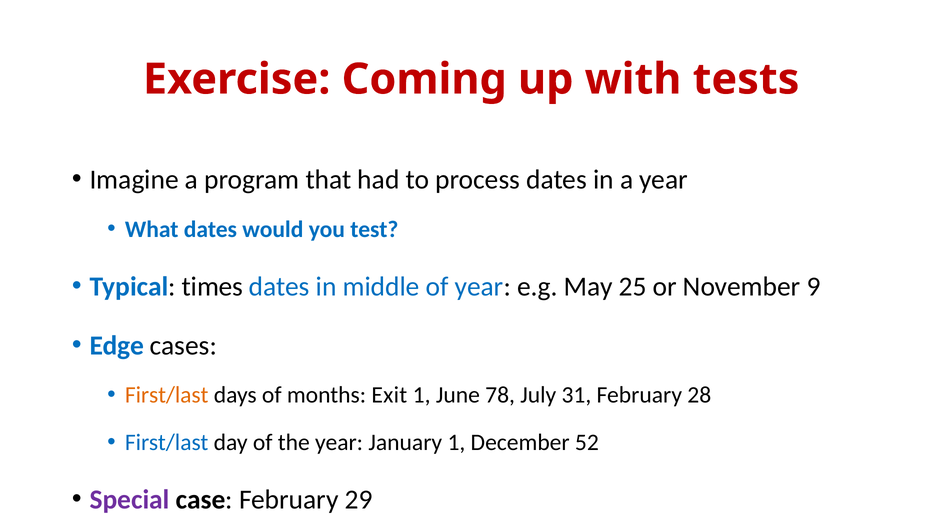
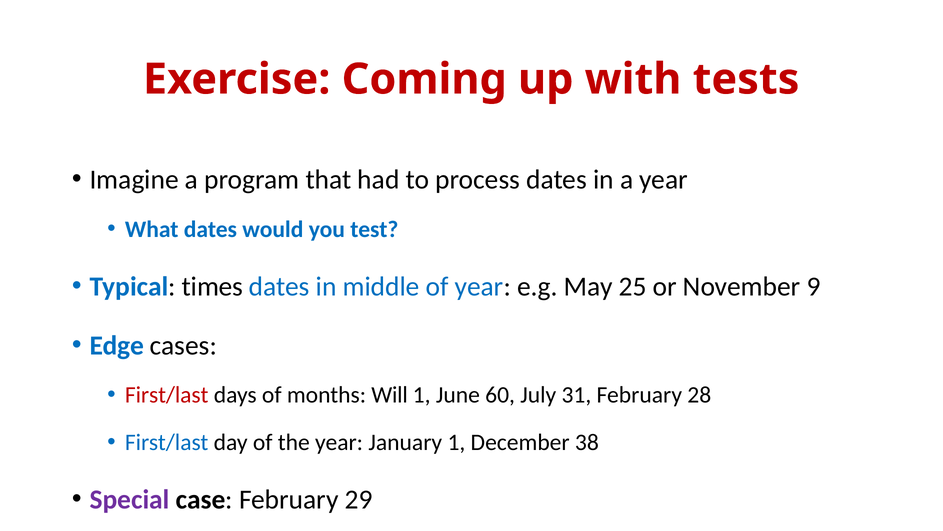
First/last colour: orange -> red (167, 395)
Exit: Exit -> Will (390, 395)
78: 78 -> 60 (500, 395)
52: 52 -> 38 (587, 442)
